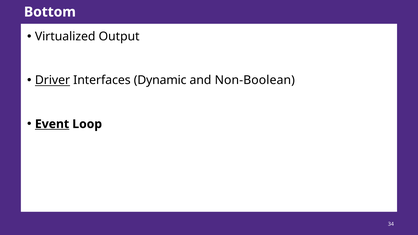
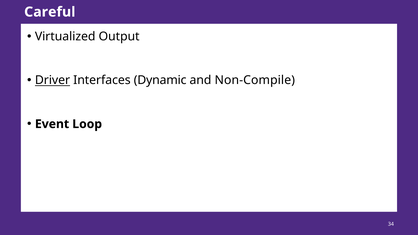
Bottom: Bottom -> Careful (50, 12)
Non-Boolean: Non-Boolean -> Non-Compile (255, 80)
Event underline: present -> none (52, 124)
